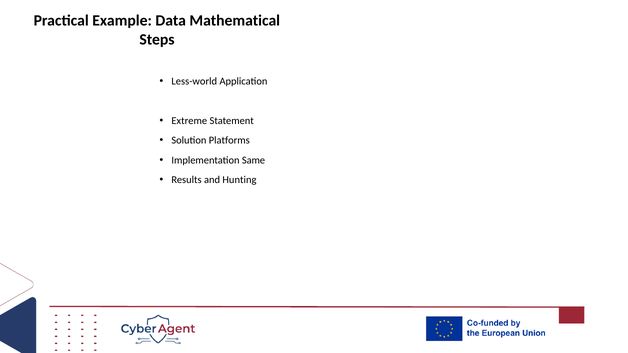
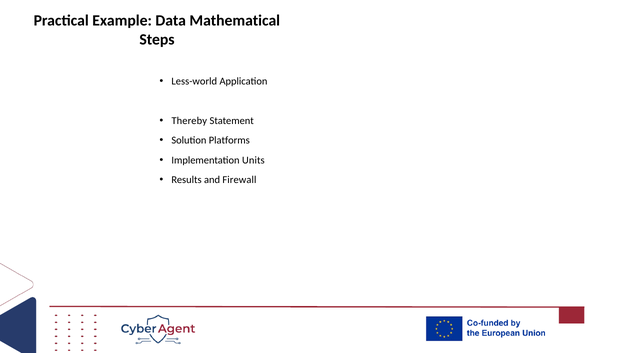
Extreme: Extreme -> Thereby (189, 121)
Same: Same -> Units (253, 160)
Hunting: Hunting -> Firewall (239, 180)
